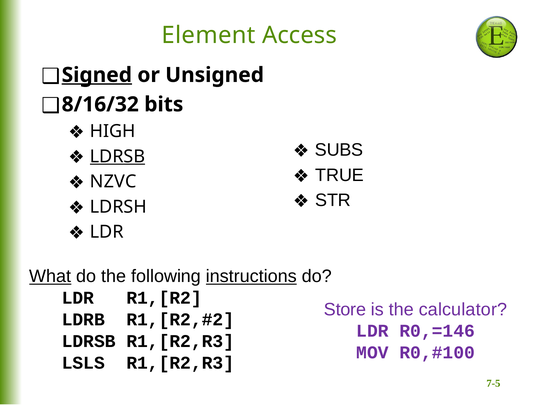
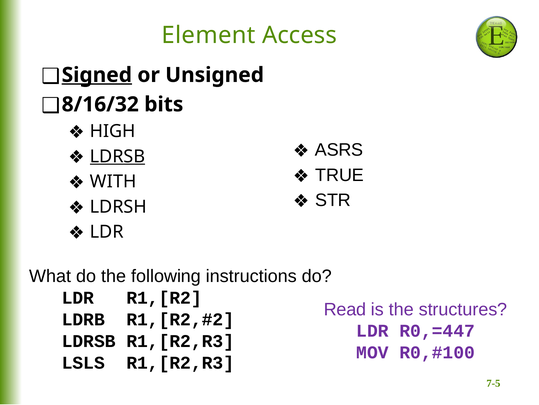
SUBS: SUBS -> ASRS (339, 150)
NZVC: NZVC -> WITH (113, 181)
What underline: present -> none (50, 276)
instructions underline: present -> none (251, 276)
Store: Store -> Read (345, 309)
calculator: calculator -> structures (463, 309)
R0,=146: R0,=146 -> R0,=447 (437, 330)
